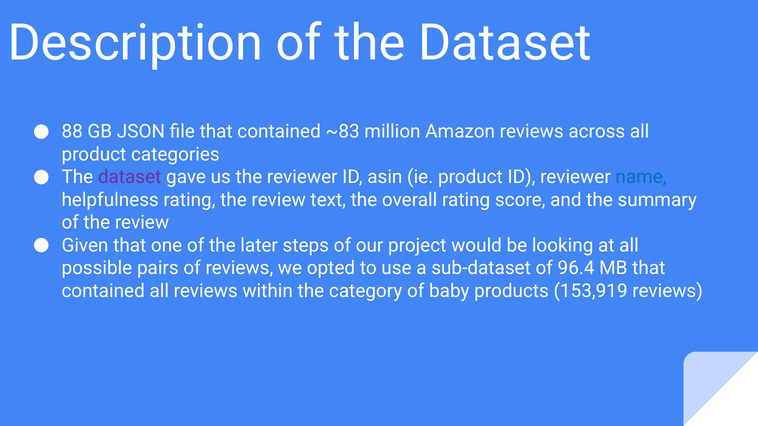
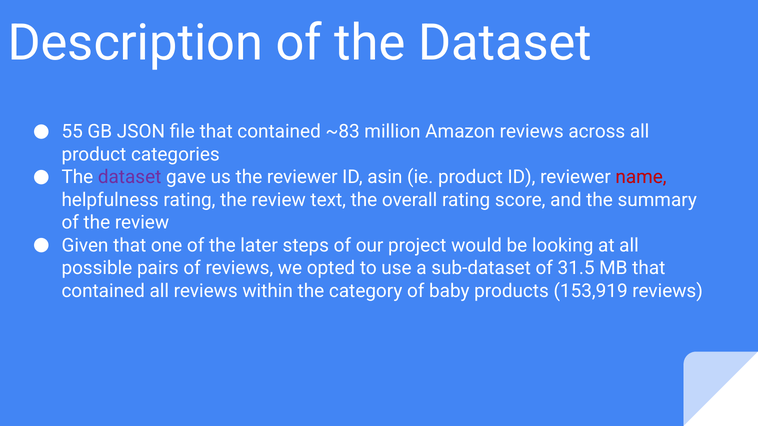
88: 88 -> 55 (72, 132)
name colour: blue -> red (641, 177)
96.4: 96.4 -> 31.5 (576, 268)
